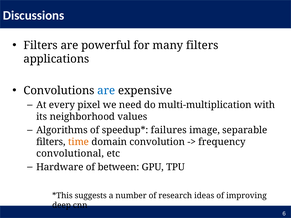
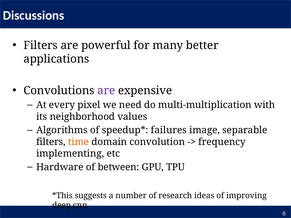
many filters: filters -> better (202, 45)
are colour: blue -> purple (106, 91)
convolutional: convolutional -> implementing (70, 154)
